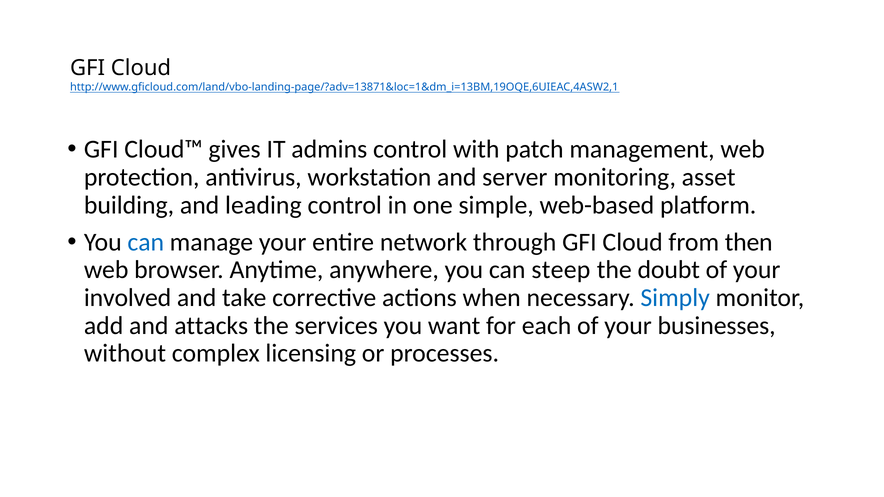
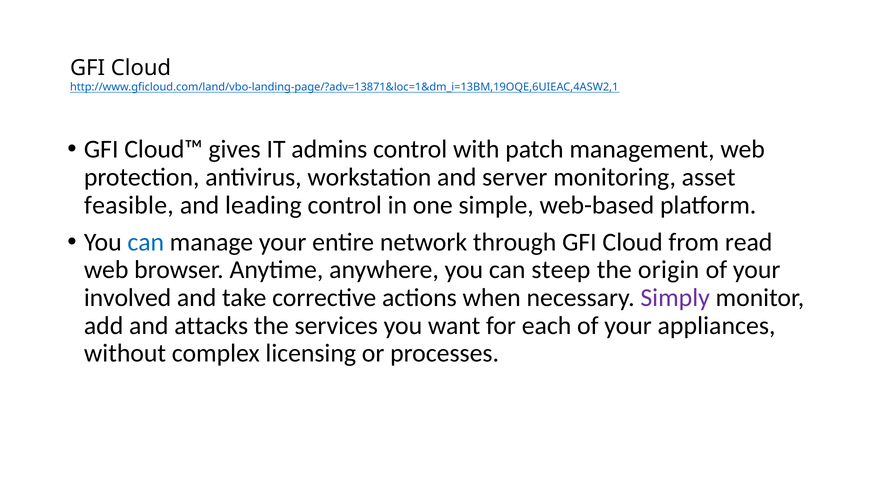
building: building -> feasible (129, 205)
then: then -> read (749, 242)
doubt: doubt -> origin (669, 270)
Simply colour: blue -> purple (675, 298)
businesses: businesses -> appliances (717, 326)
